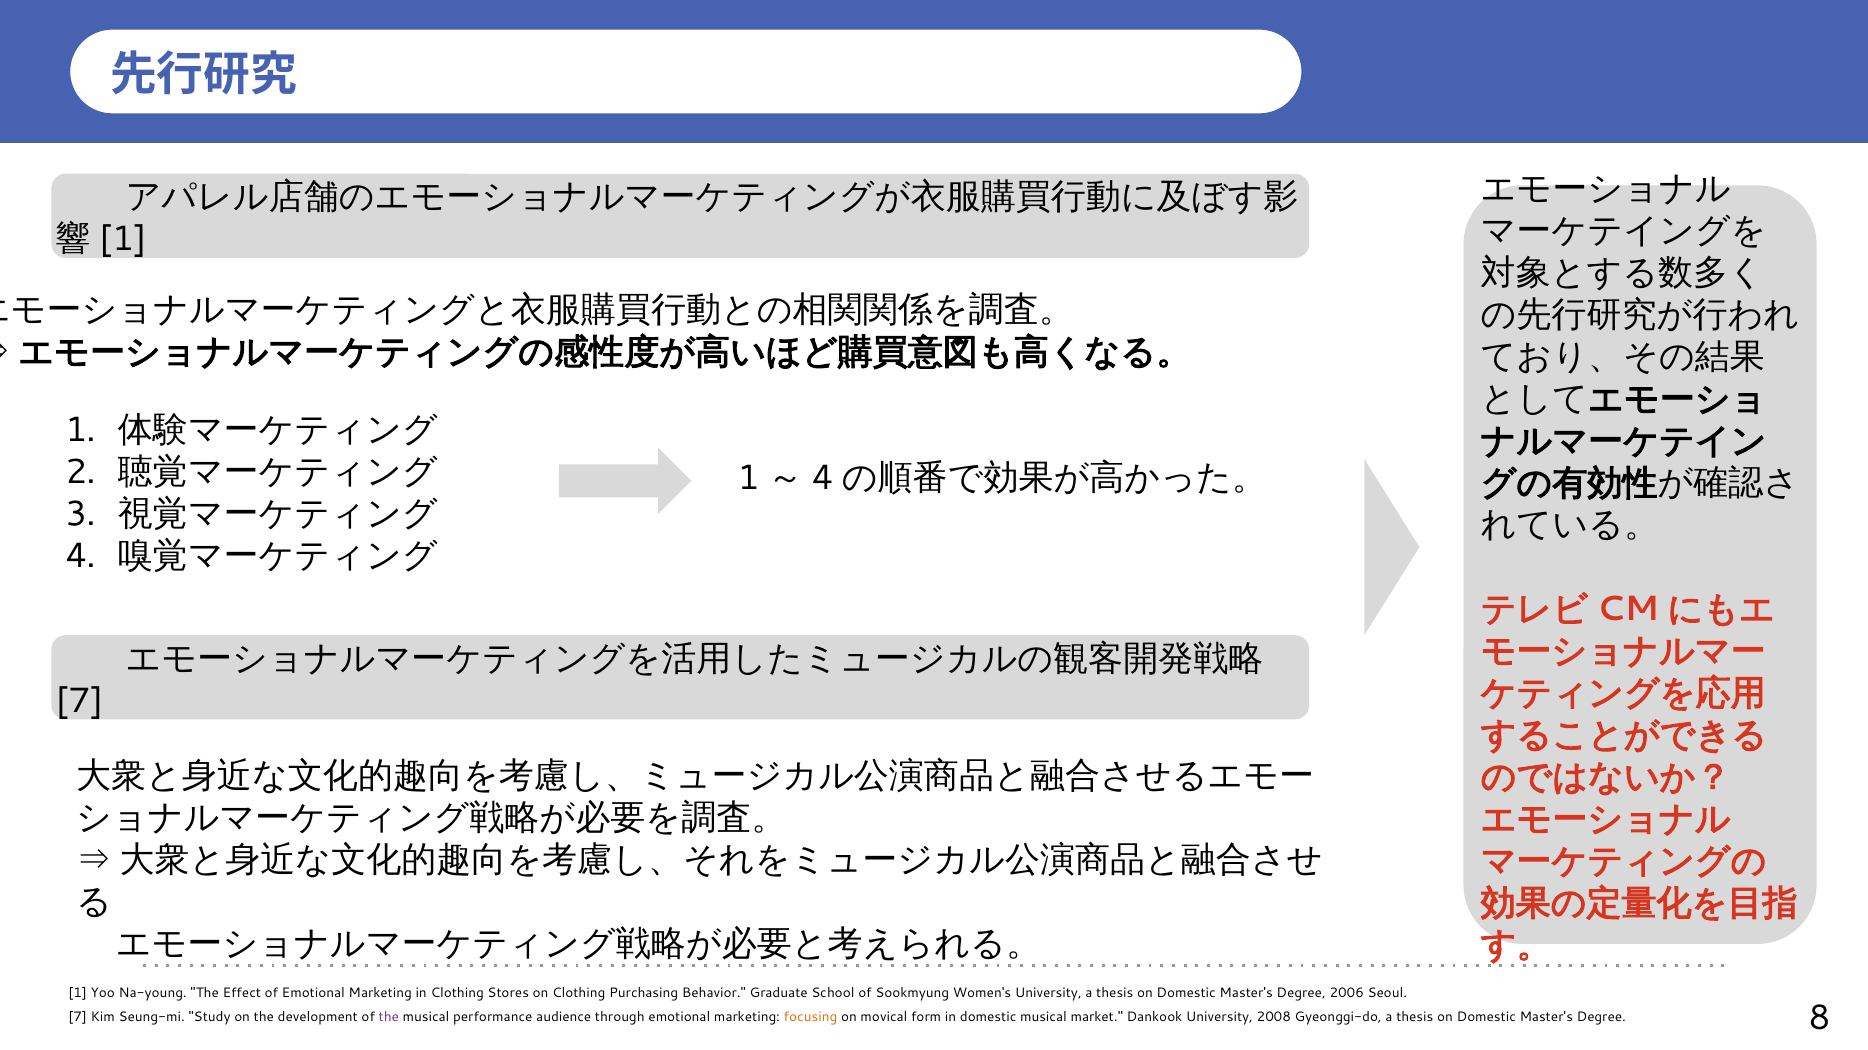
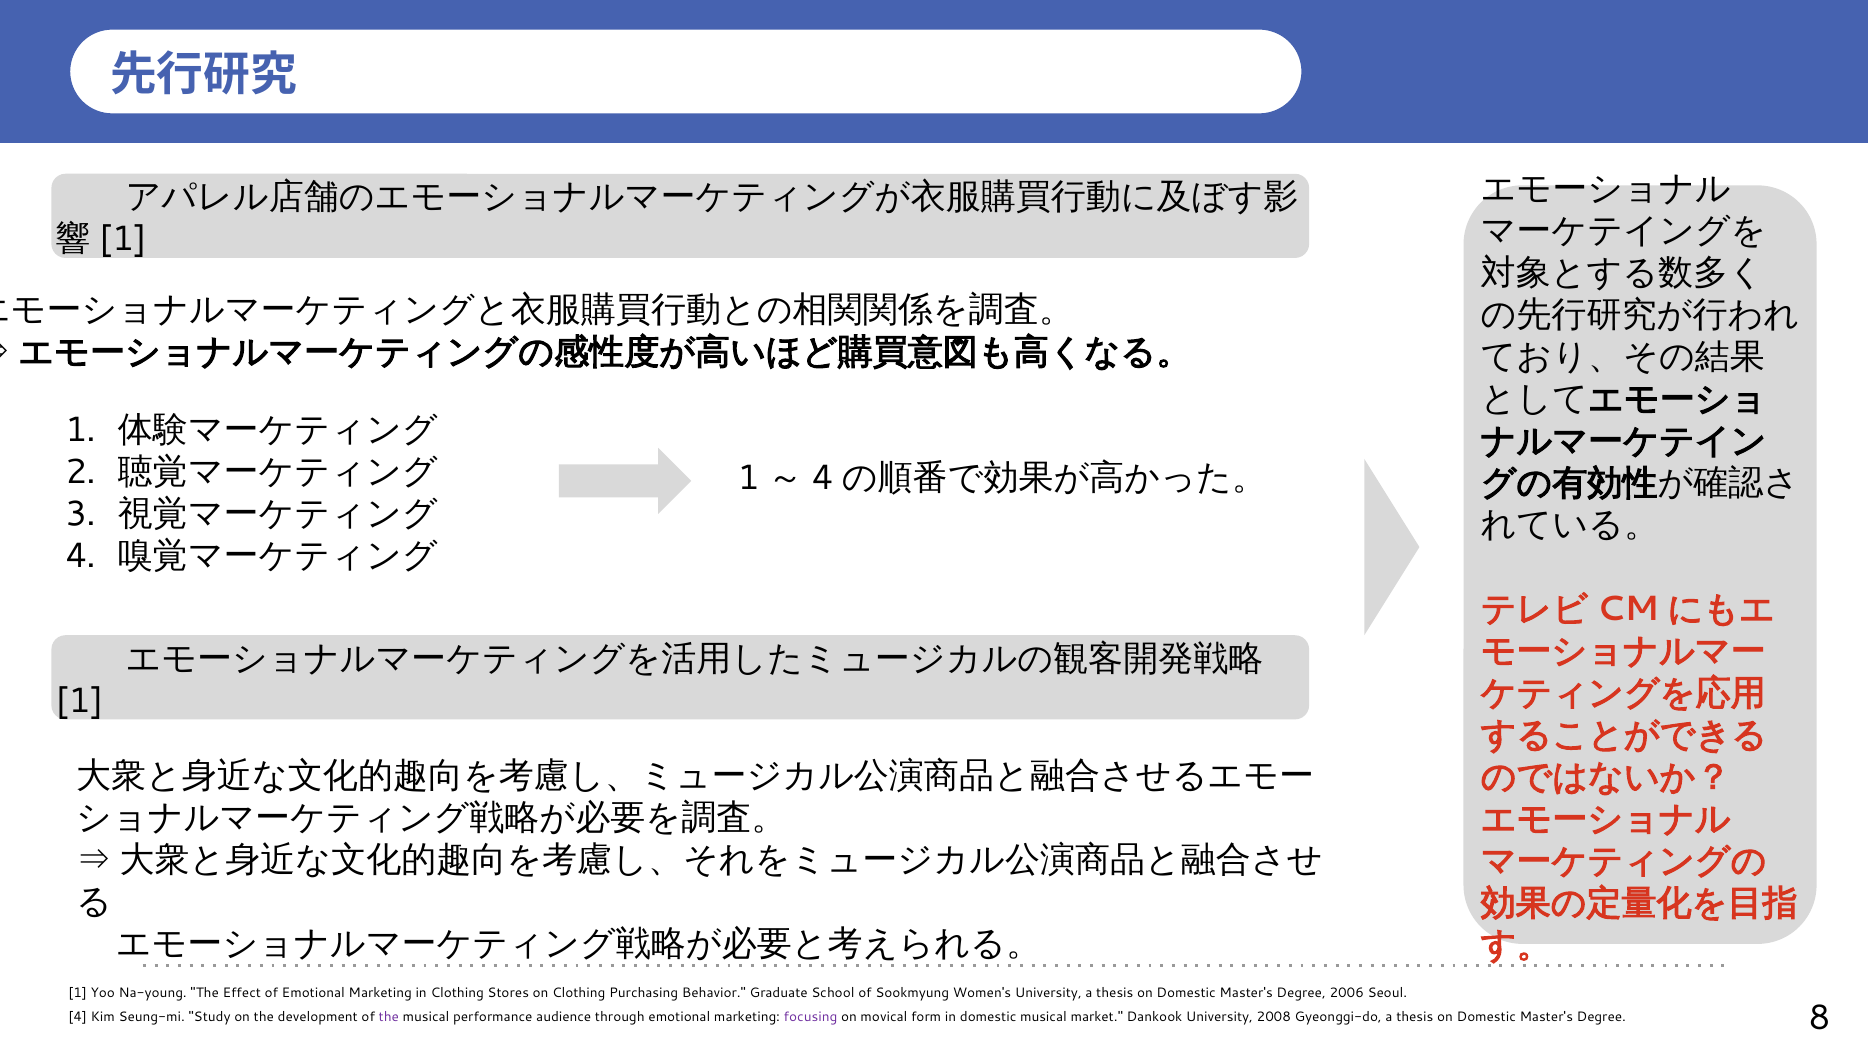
7: 7 -> 1 (80, 701)
7: 7 -> 4 (78, 1018)
focusing colour: orange -> purple (811, 1018)
